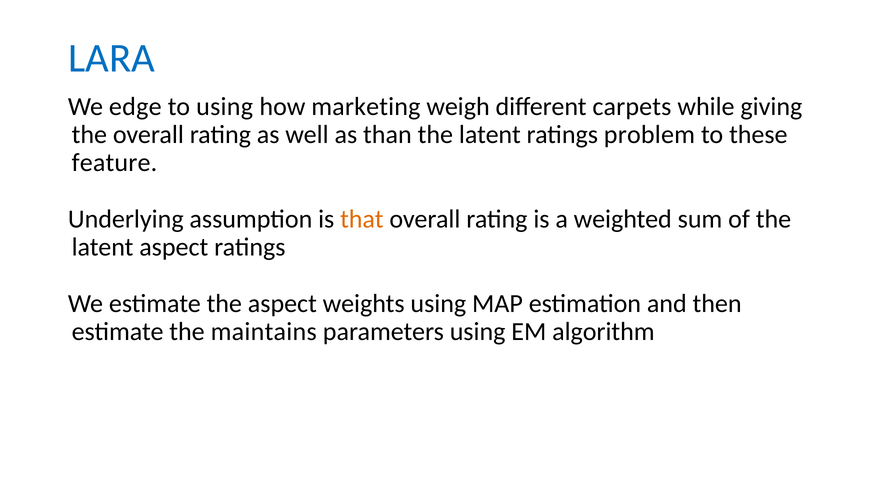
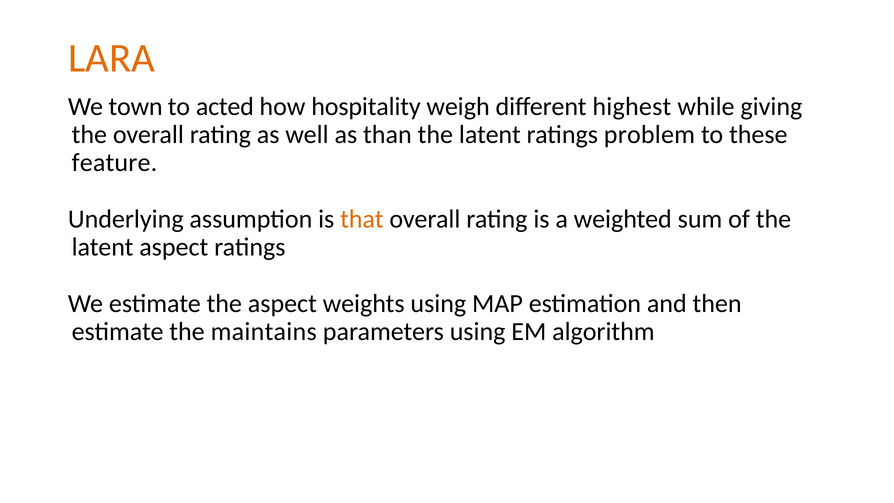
LARA colour: blue -> orange (112, 58)
edge: edge -> town (136, 106)
to using: using -> acted (225, 106)
marketing: marketing -> hospitality (366, 106)
carpets: carpets -> highest (632, 106)
